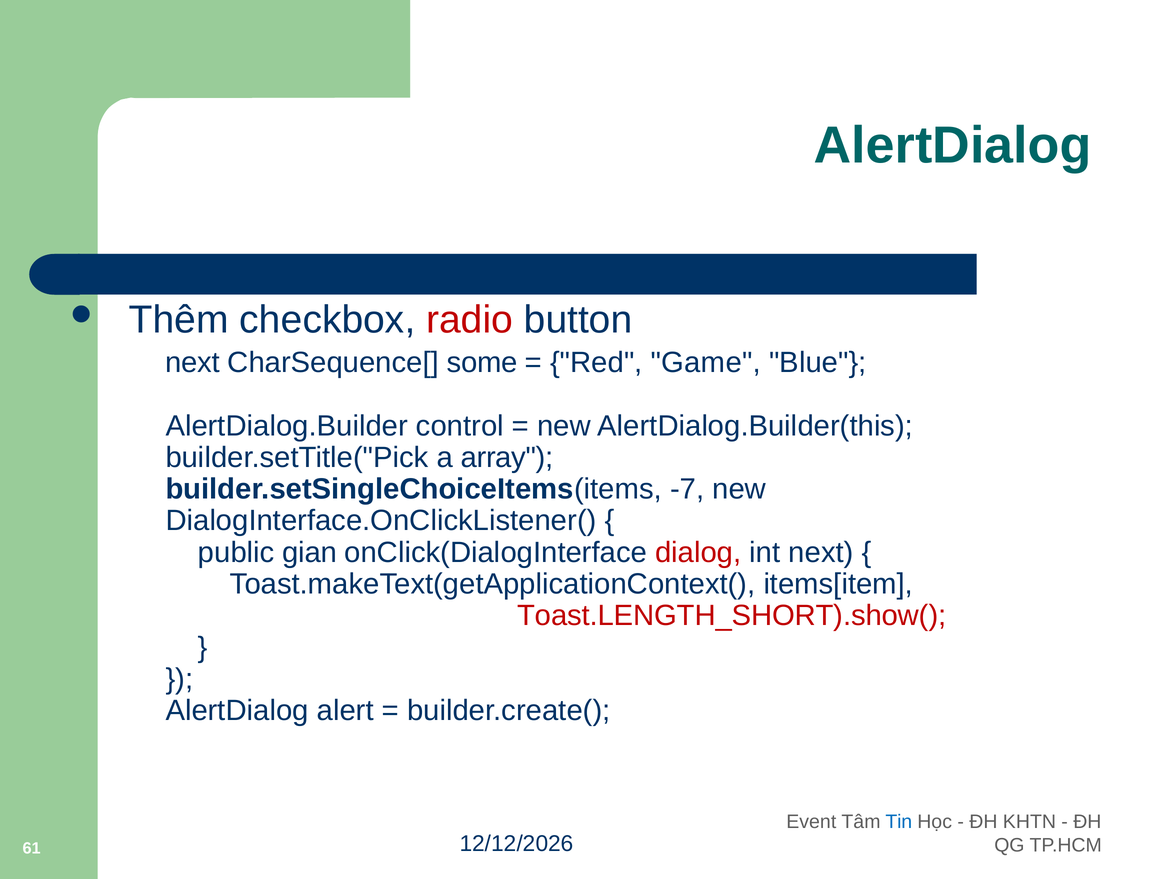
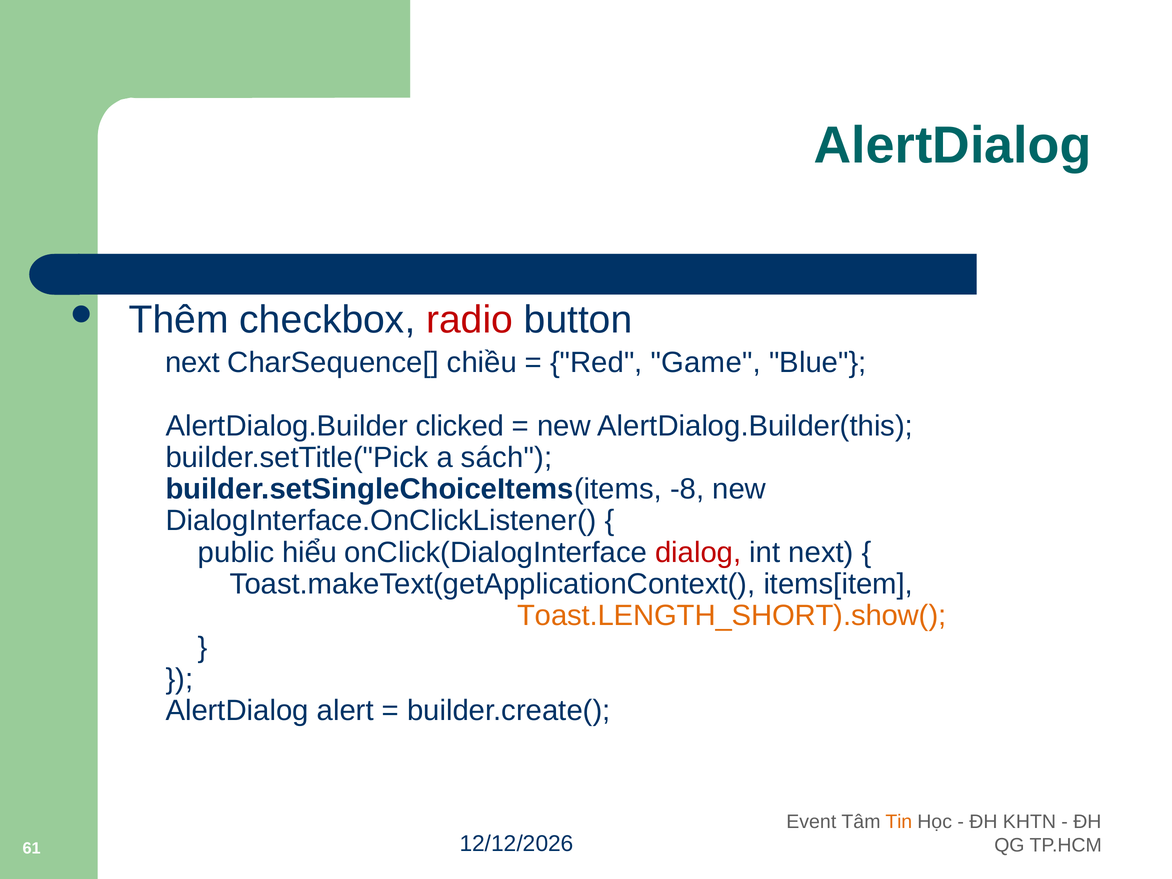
some: some -> chiều (482, 363)
control: control -> clicked (460, 426)
array: array -> sách (507, 458)
-7: -7 -> -8 (687, 489)
gian: gian -> hiểu (310, 552)
Toast.LENGTH_SHORT).show( colour: red -> orange (732, 616)
Tin colour: blue -> orange (899, 822)
